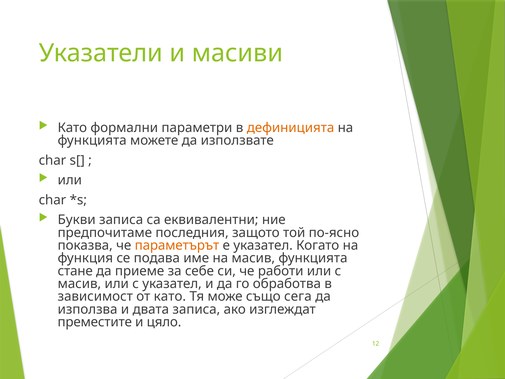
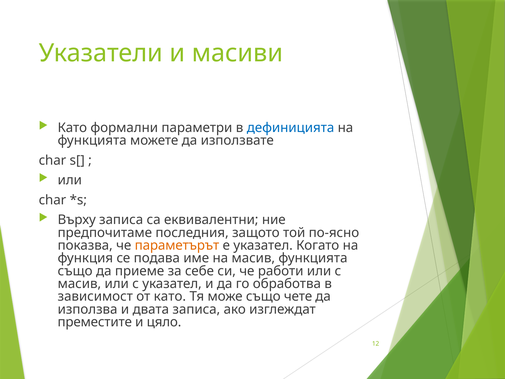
дефиницията colour: orange -> blue (291, 128)
Букви: Букви -> Върху (77, 220)
стане: стане -> също (75, 271)
сега: сега -> чете (298, 296)
